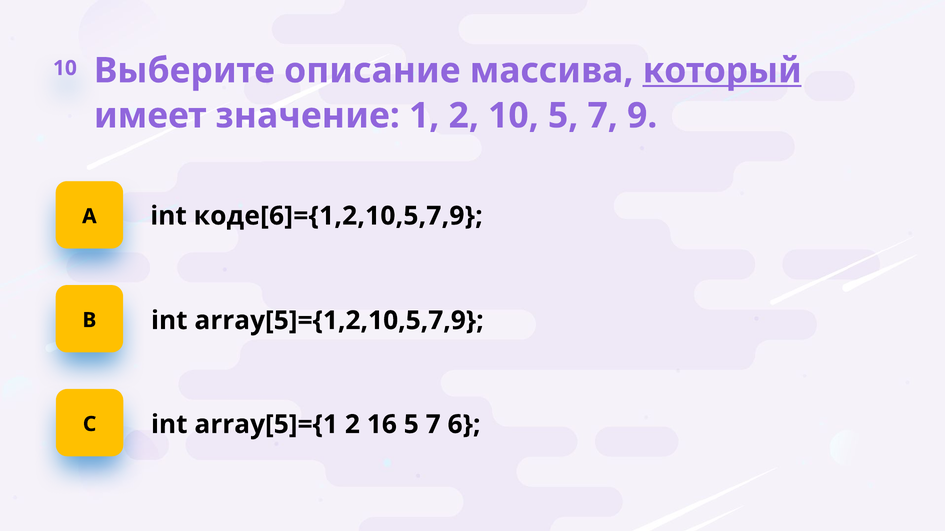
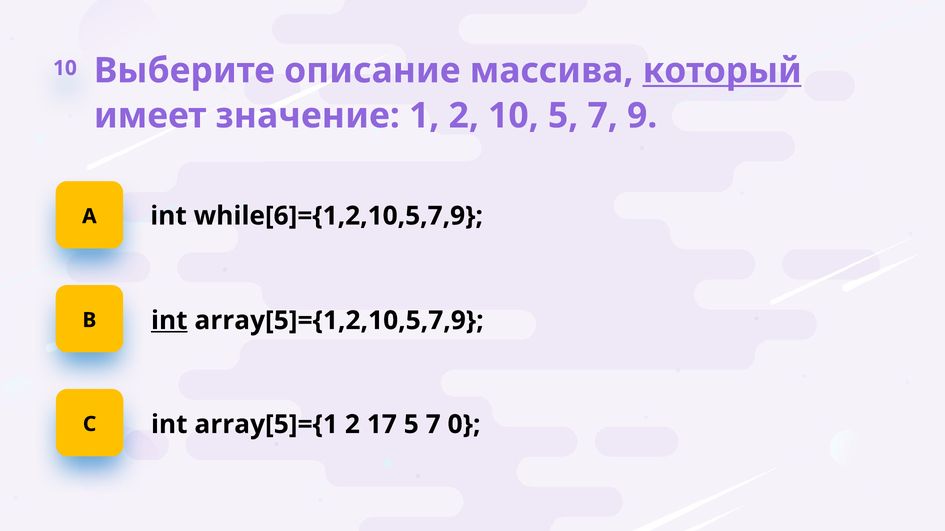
коде[6]={1,2,10,5,7,9: коде[6]={1,2,10,5,7,9 -> while[6]={1,2,10,5,7,9 (338, 216)
int underline: none -> present (169, 321)
16: 16 -> 17 (382, 425)
6: 6 -> 0 (464, 425)
